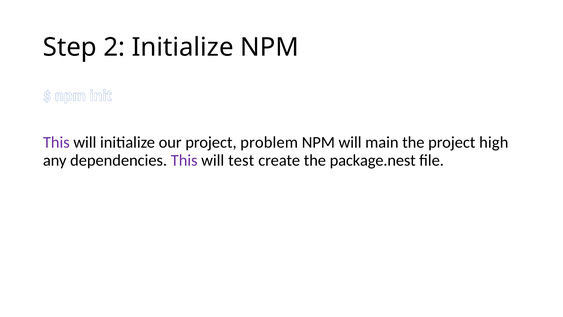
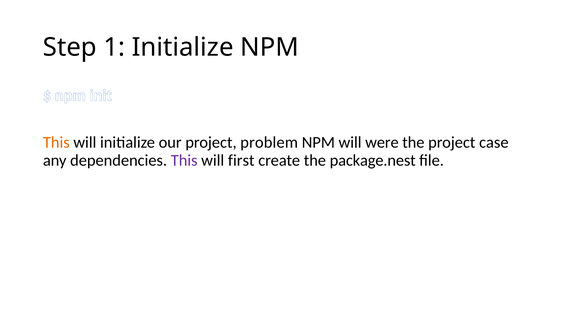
2: 2 -> 1 (114, 47)
This colour: purple -> orange (56, 142)
main: main -> were (382, 142)
high: high -> case (494, 142)
test: test -> first (241, 160)
